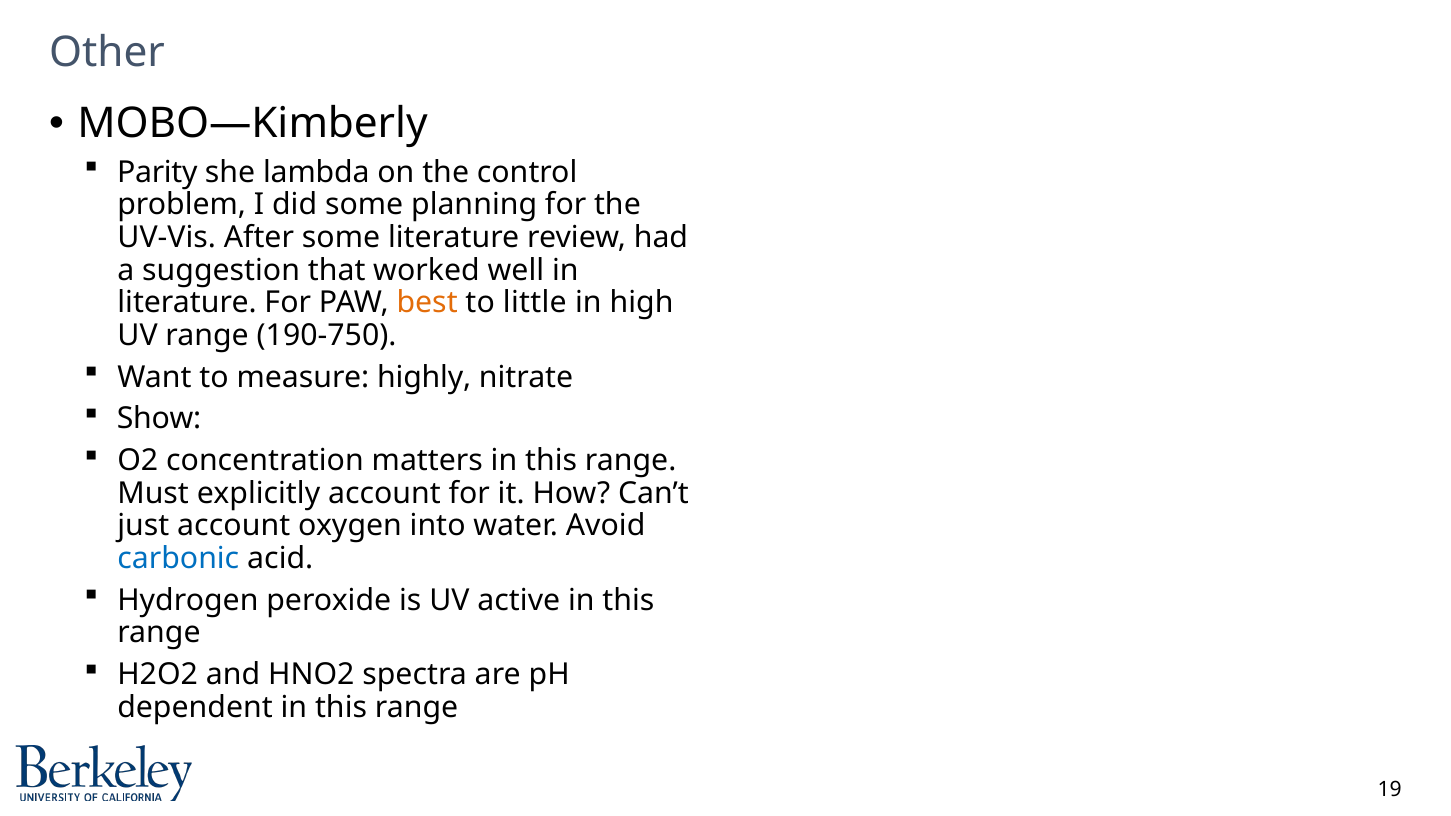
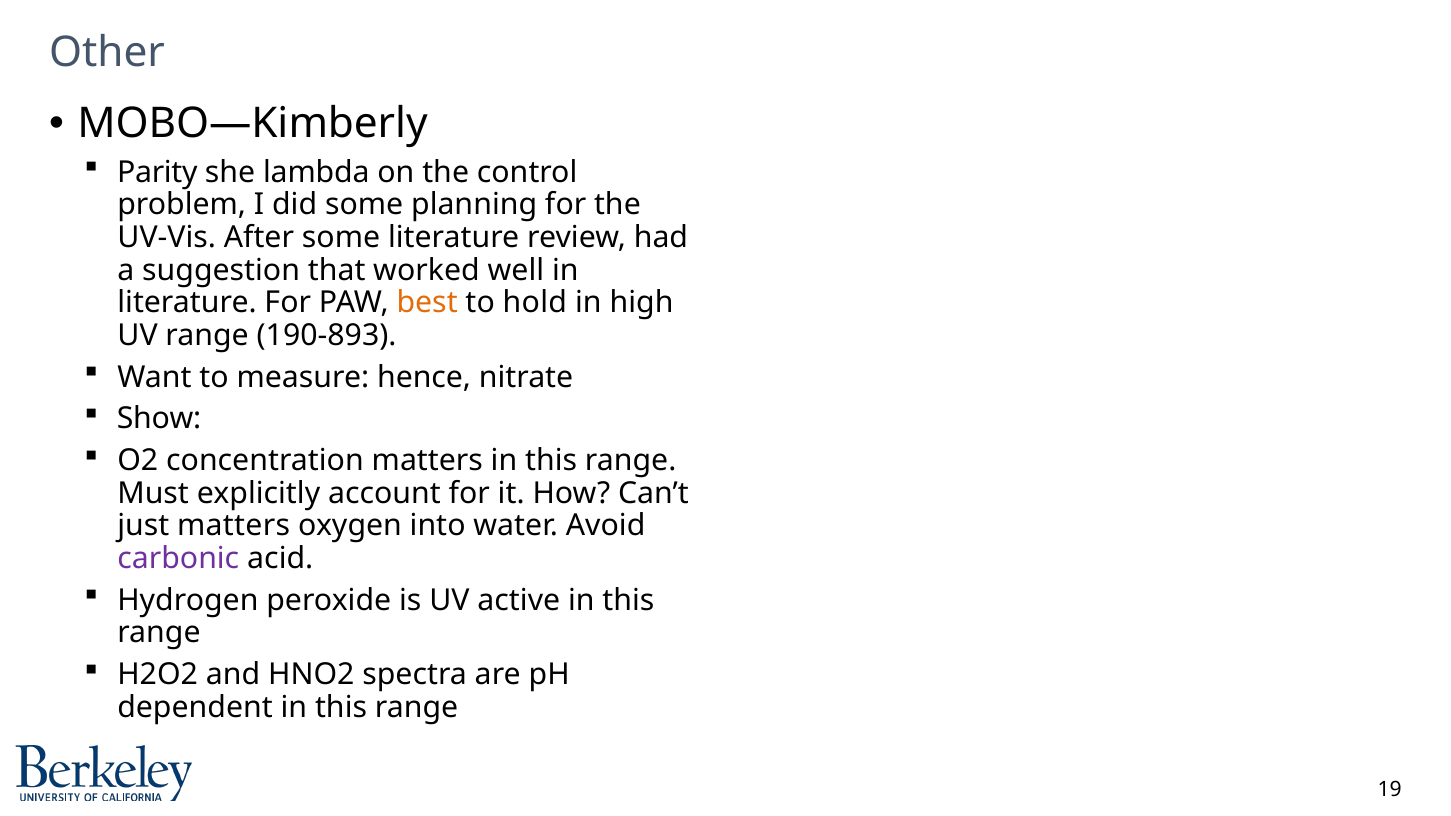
little: little -> hold (535, 303)
190-750: 190-750 -> 190-893 (327, 335)
highly: highly -> hence (424, 377)
just account: account -> matters (234, 526)
carbonic colour: blue -> purple (178, 559)
